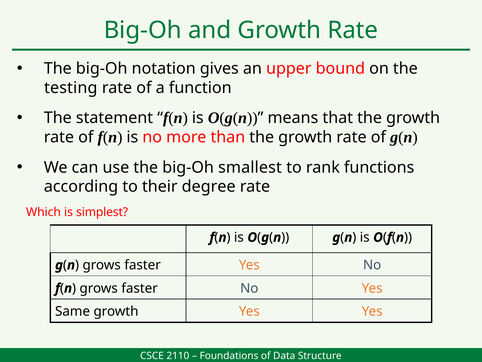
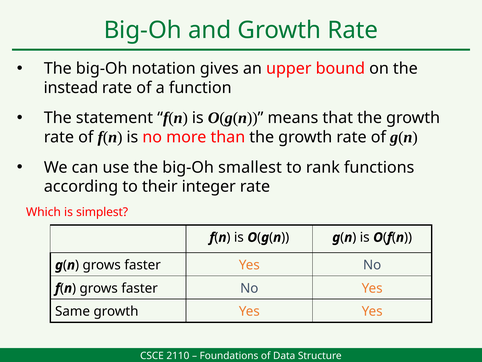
testing: testing -> instead (71, 88)
degree: degree -> integer (209, 186)
